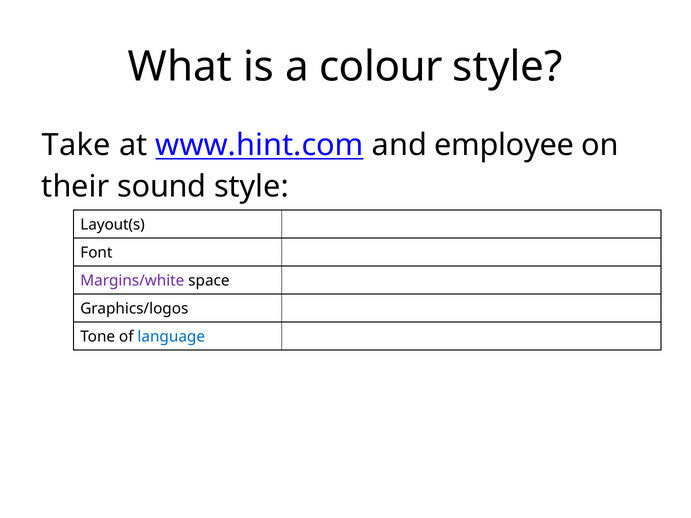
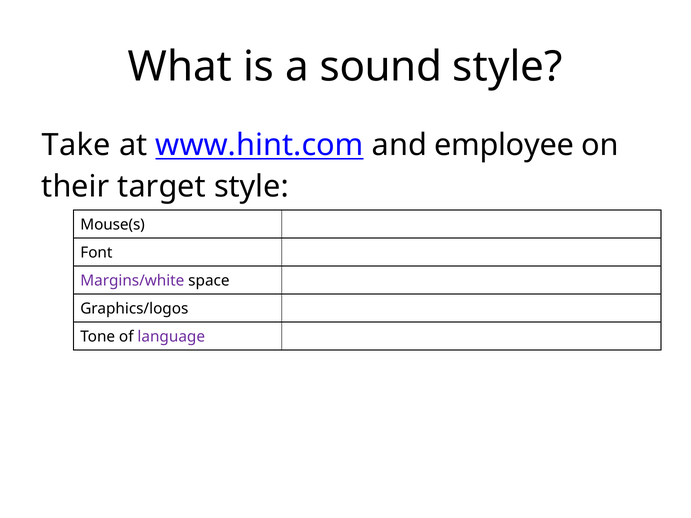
colour: colour -> sound (381, 67)
sound: sound -> target (162, 187)
Layout(s: Layout(s -> Mouse(s (113, 225)
language colour: blue -> purple (171, 337)
